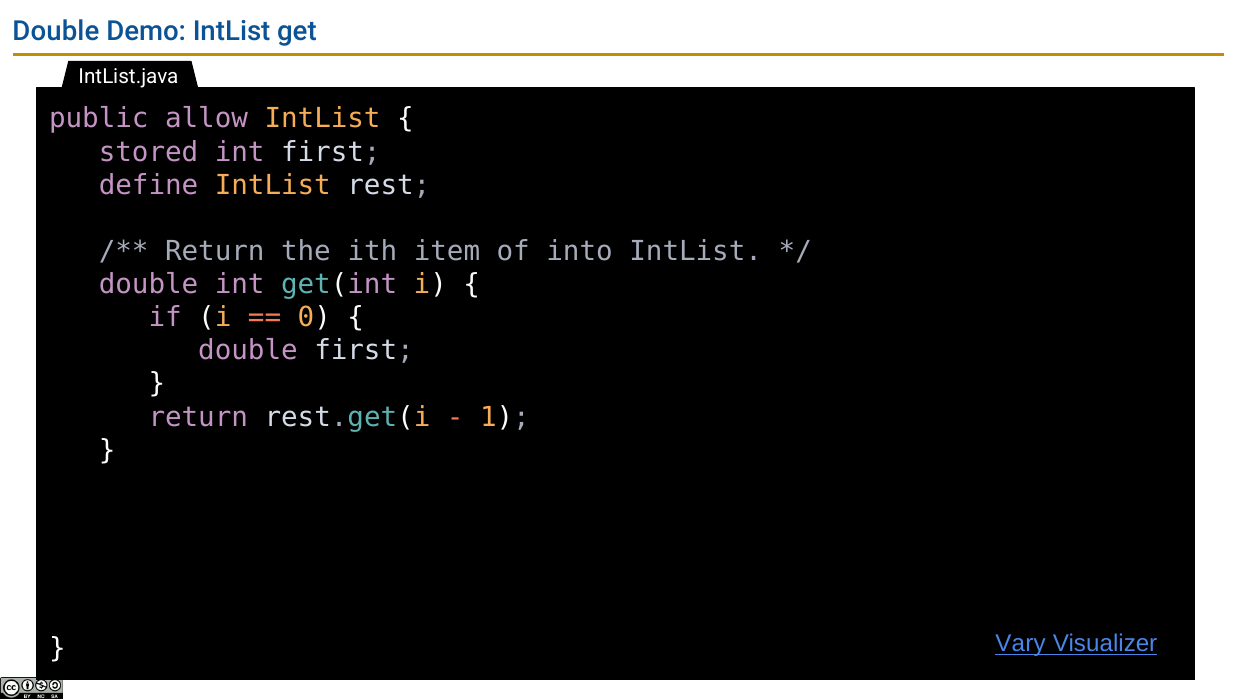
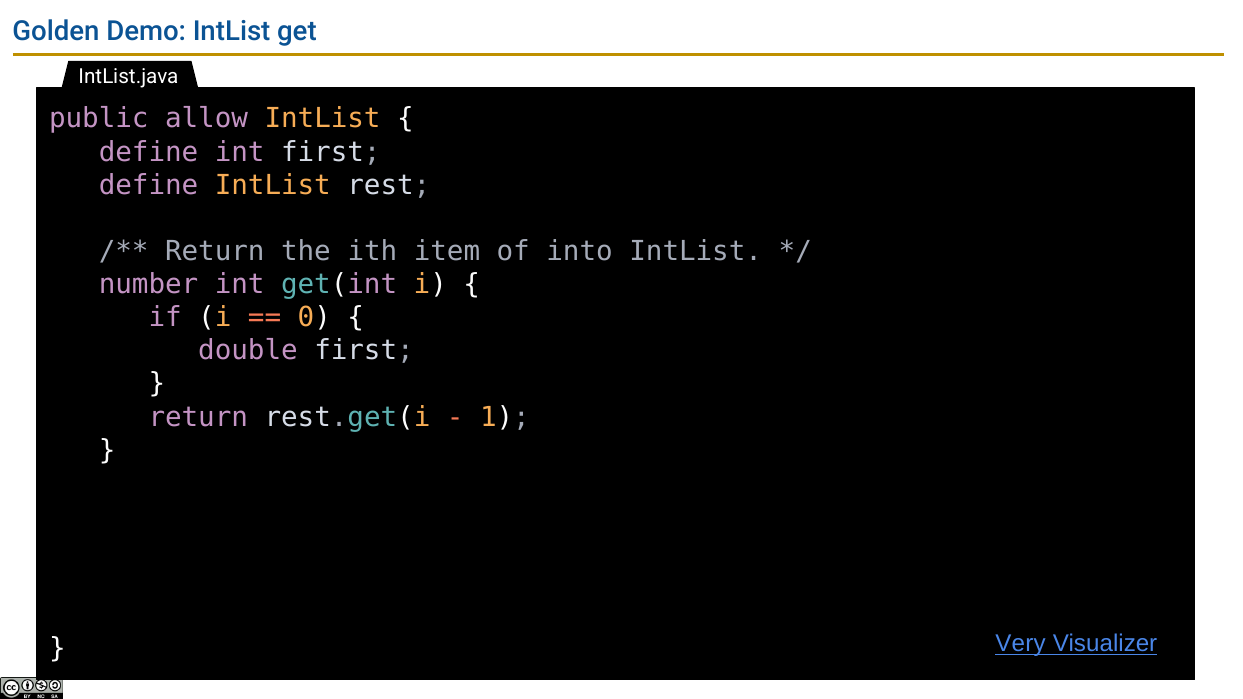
Double: Double -> Golden (56, 31)
stored: stored -> define (149, 152)
double: double -> number (149, 285)
Vary: Vary -> Very (1021, 644)
